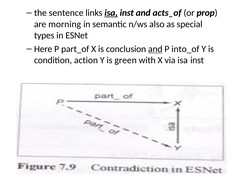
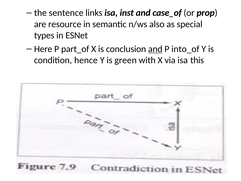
isa underline: present -> none (111, 13)
acts_of: acts_of -> case_of (167, 13)
morning: morning -> resource (65, 24)
action: action -> hence (86, 60)
via isa inst: inst -> this (197, 60)
